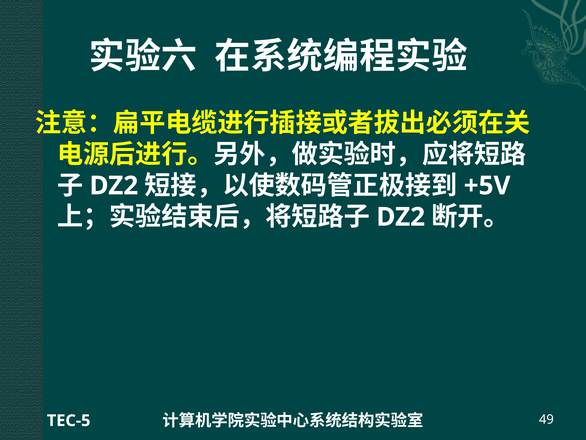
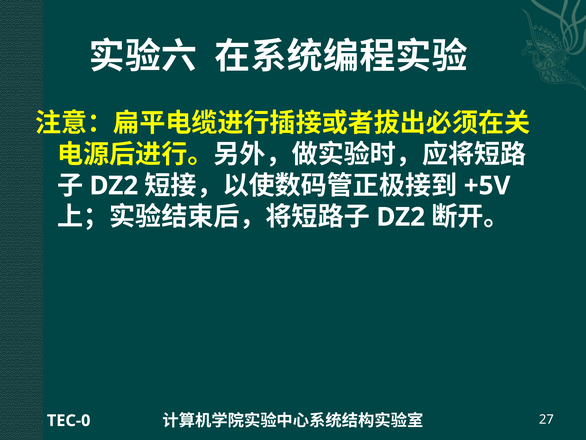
TEC-5: TEC-5 -> TEC-0 (69, 420)
49: 49 -> 27 (546, 419)
